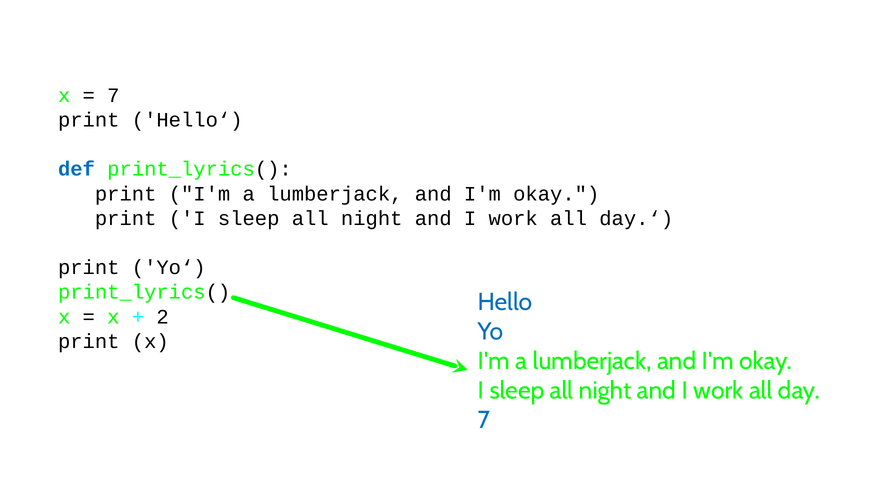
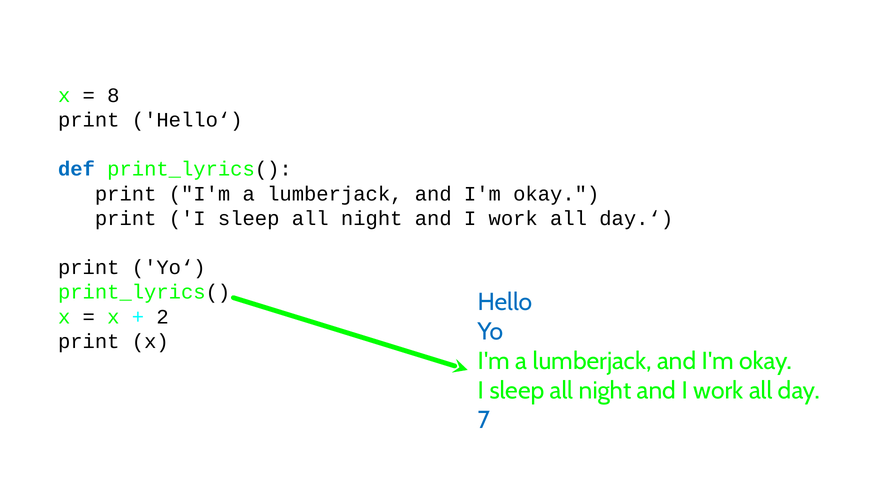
7: 7 -> 8 (113, 95)
